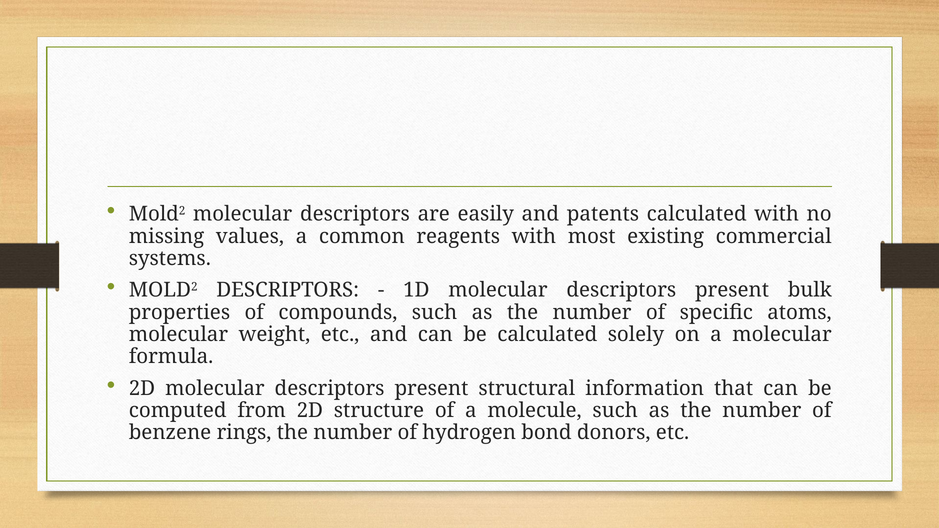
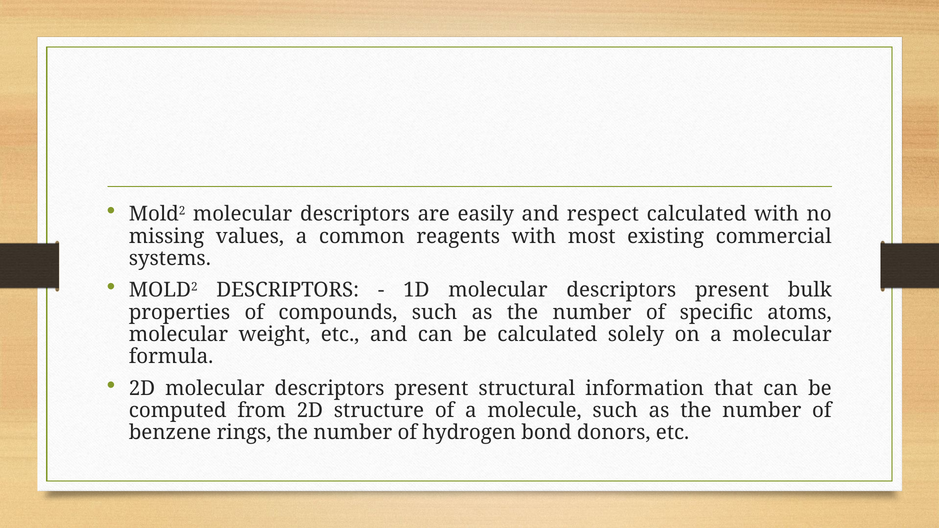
patents: patents -> respect (603, 214)
